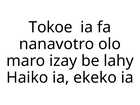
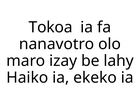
Tokoe: Tokoe -> Tokoa (51, 27)
